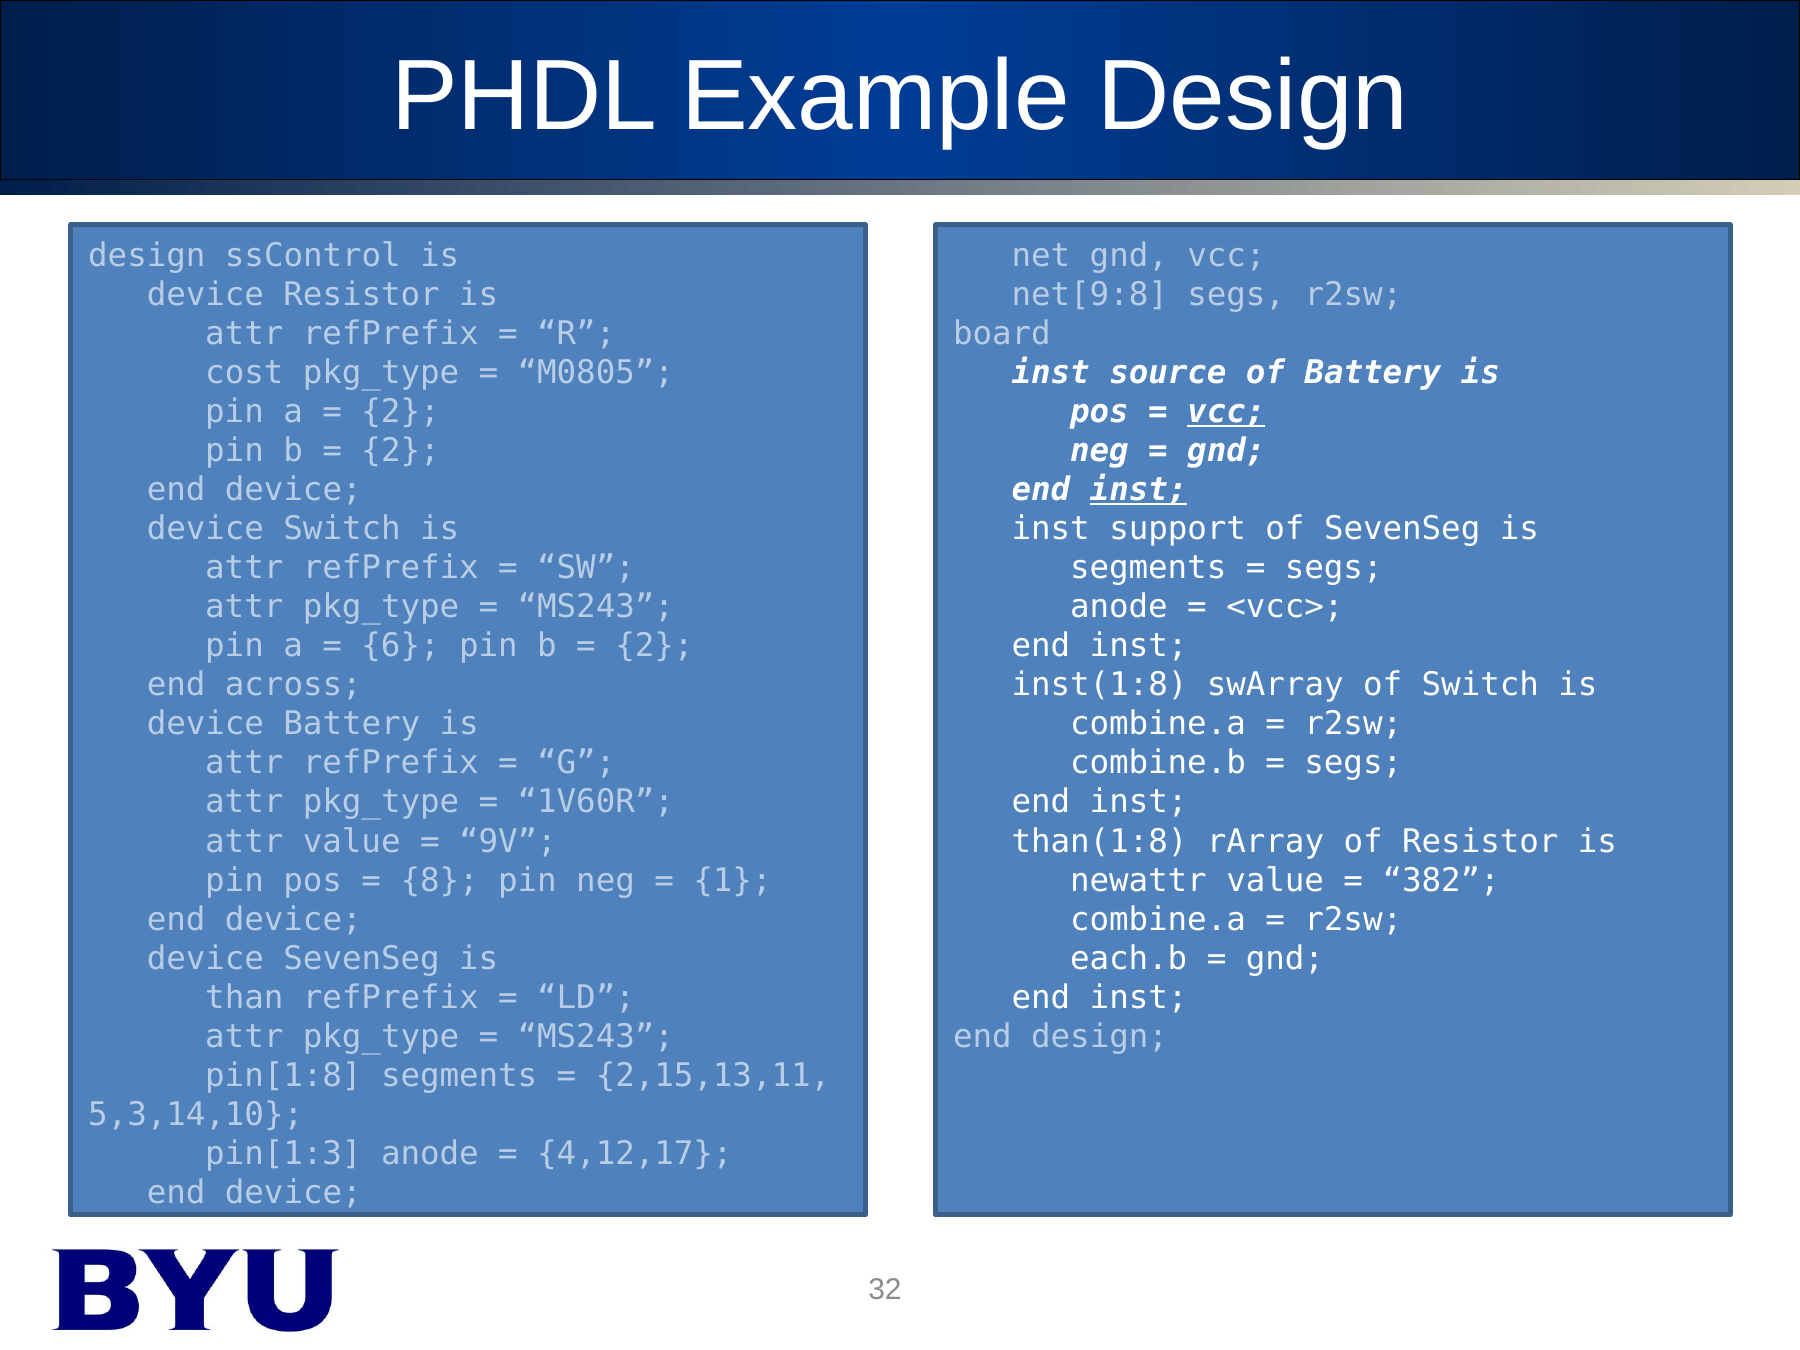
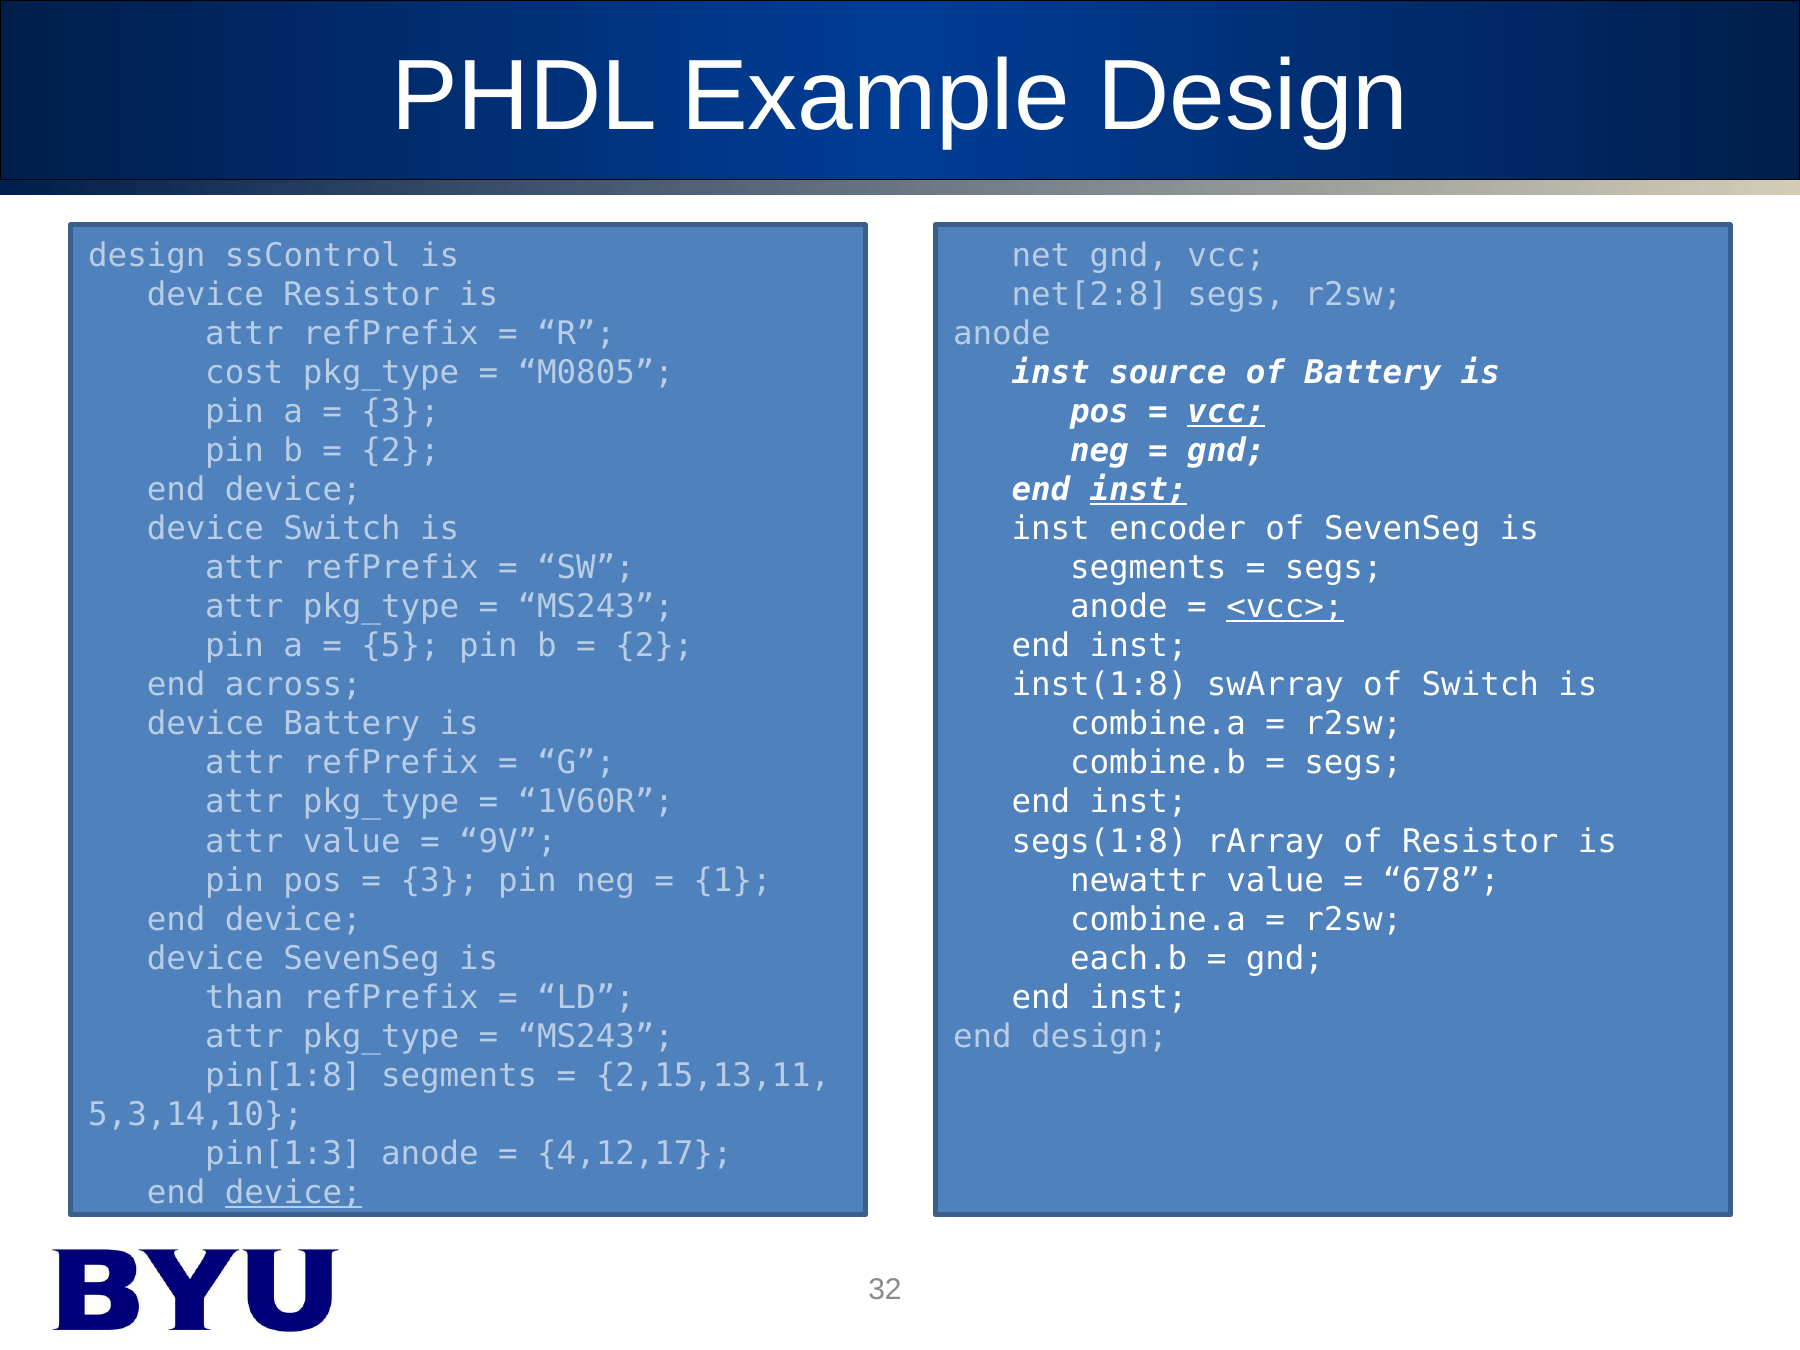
net[9:8: net[9:8 -> net[2:8 (1090, 295)
board: board -> anode (1002, 334)
2: 2 -> 3 (401, 412)
support: support -> encoder (1178, 529)
<vcc> underline: none -> present (1285, 607)
6: 6 -> 5 (401, 646)
than(1:8: than(1:8 -> segs(1:8 (1100, 841)
8: 8 -> 3 (440, 880)
382: 382 -> 678 (1441, 880)
device underline: none -> present (293, 1193)
